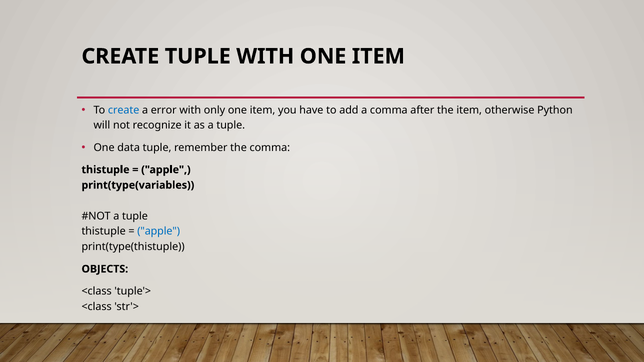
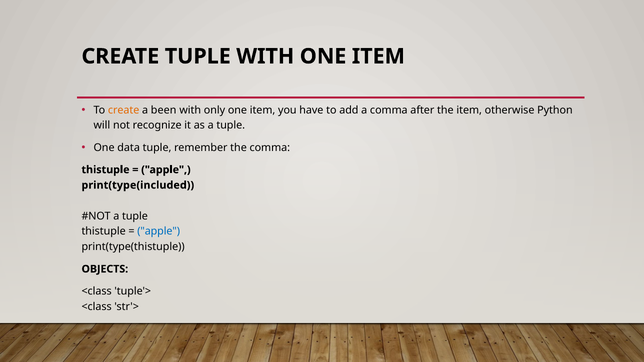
create colour: blue -> orange (124, 110)
error: error -> been (164, 110)
print(type(variables: print(type(variables -> print(type(included (138, 185)
